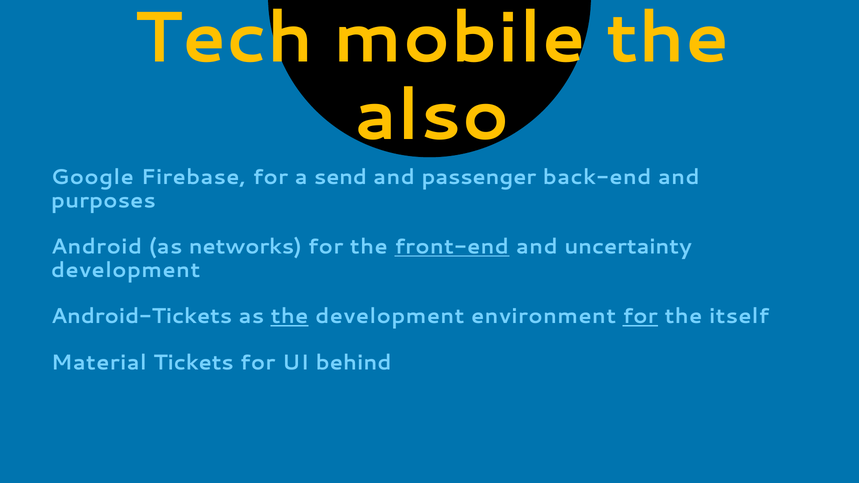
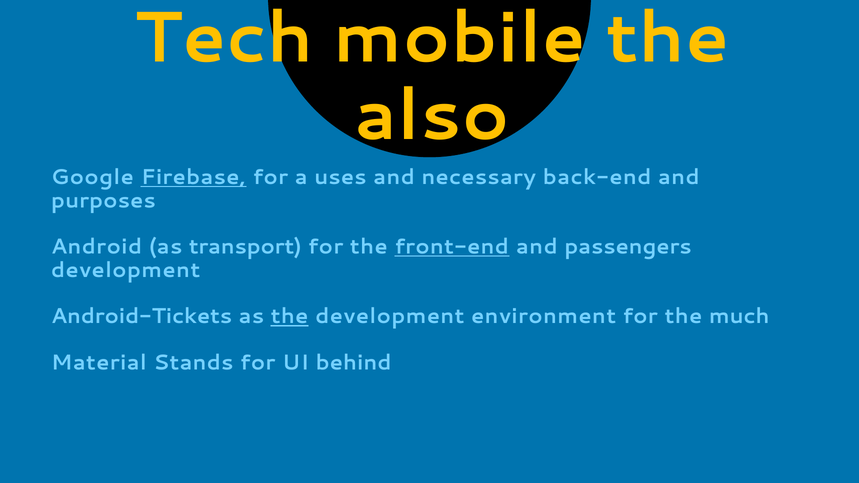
Firebase underline: none -> present (193, 177)
send: send -> uses (340, 177)
passenger: passenger -> necessary (479, 177)
networks: networks -> transport (245, 247)
uncertainty: uncertainty -> passengers (628, 247)
for underline: present -> none (640, 317)
itself: itself -> much (739, 317)
Tickets: Tickets -> Stands (193, 363)
